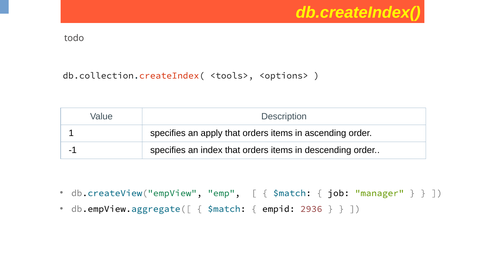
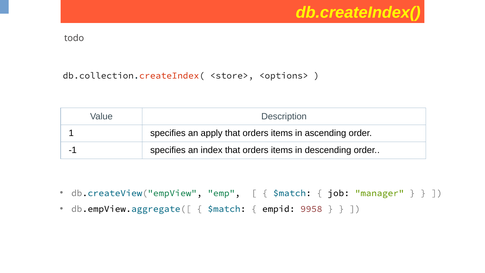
<tools>: <tools> -> <store> (232, 76)
2936: 2936 -> 9958 (311, 209)
